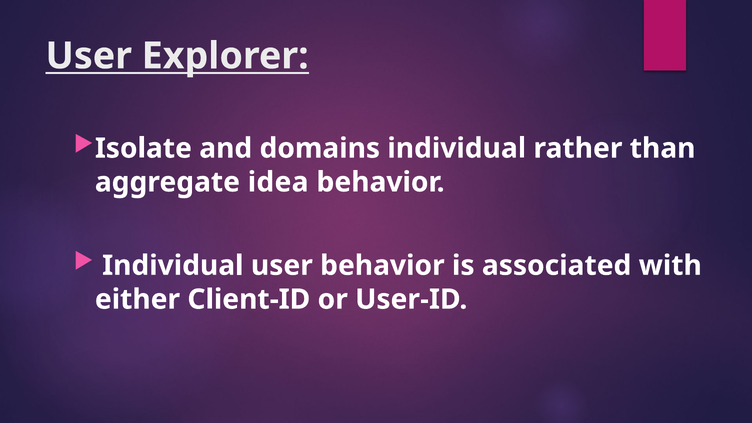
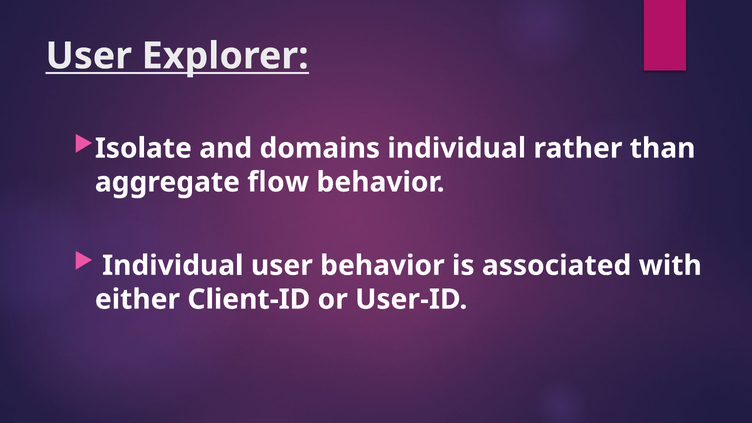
idea: idea -> flow (278, 182)
